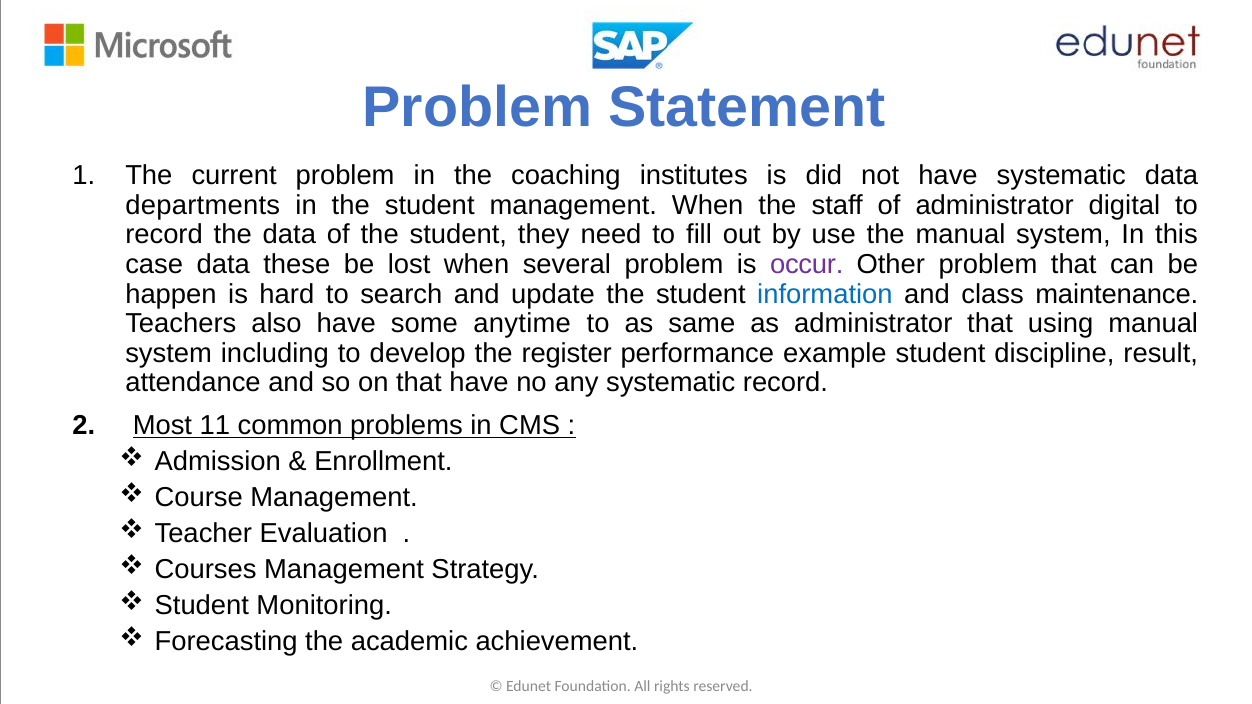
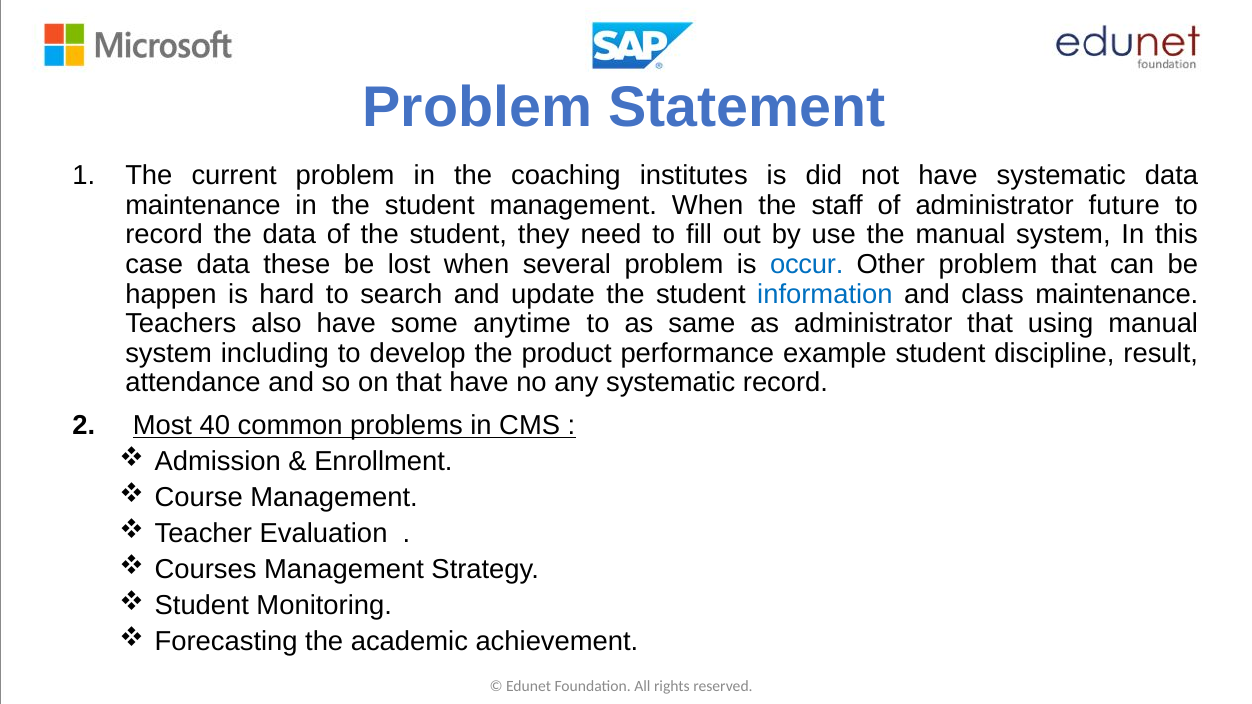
departments: departments -> maintenance (203, 205)
digital: digital -> future (1124, 205)
occur colour: purple -> blue (807, 265)
register: register -> product (567, 353)
11: 11 -> 40 (215, 425)
